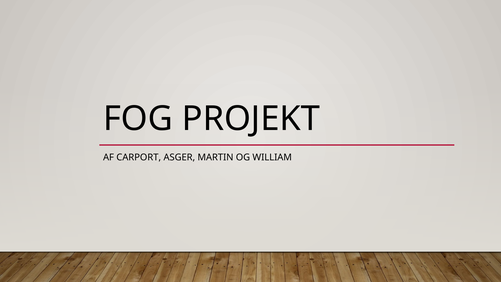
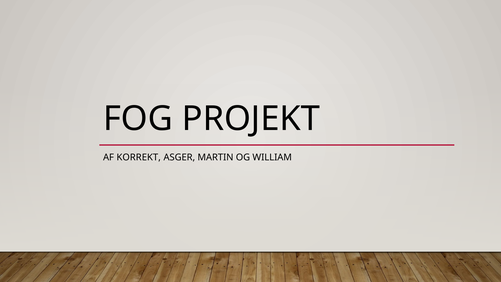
CARPORT: CARPORT -> KORREKT (139, 157)
